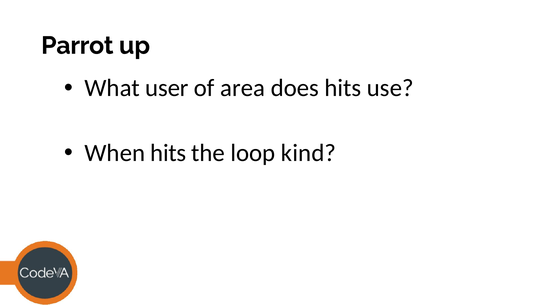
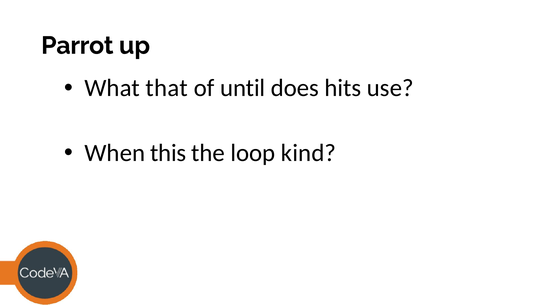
user: user -> that (167, 88)
area: area -> until (243, 88)
When hits: hits -> this (168, 153)
